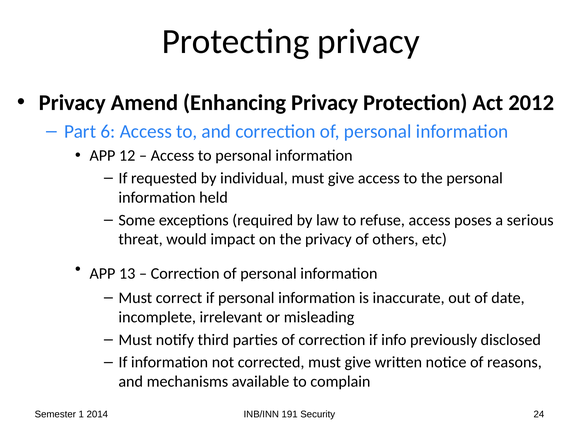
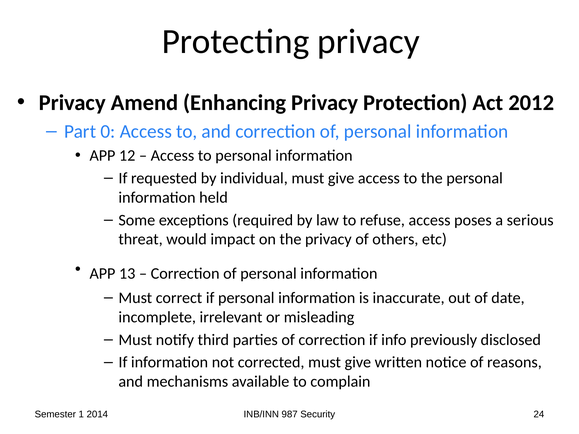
6: 6 -> 0 (108, 131)
191: 191 -> 987 (290, 415)
